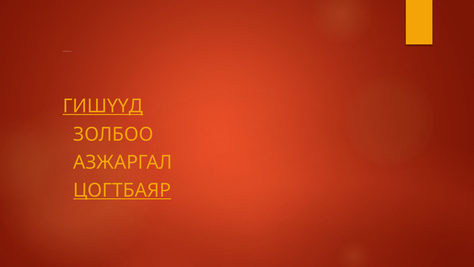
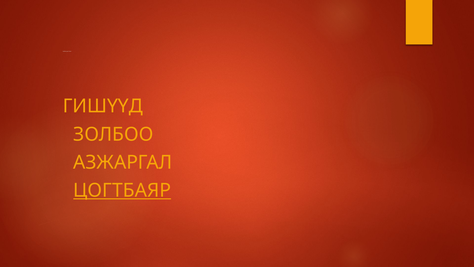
ГИШҮҮД underline: present -> none (103, 106)
